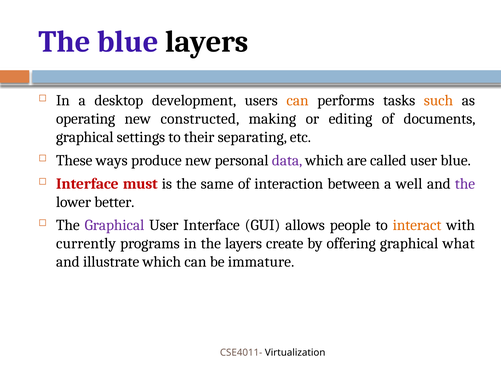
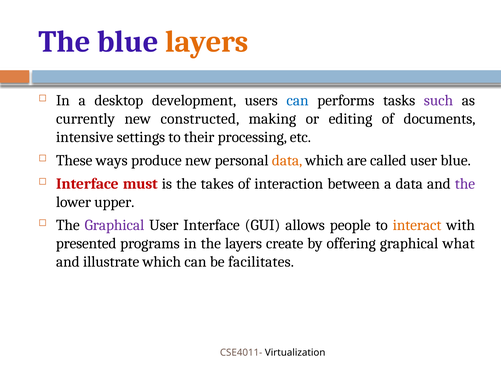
layers colour: black -> orange (207, 42)
can colour: orange -> blue (298, 100)
such colour: orange -> purple (438, 100)
operating: operating -> currently (85, 119)
graphical: graphical -> intensive (85, 137)
separating: separating -> processing (252, 137)
data colour: purple -> orange (287, 160)
same: same -> takes (217, 183)
a well: well -> data (409, 183)
better: better -> upper (114, 202)
currently: currently -> presented (86, 243)
immature: immature -> facilitates (261, 262)
